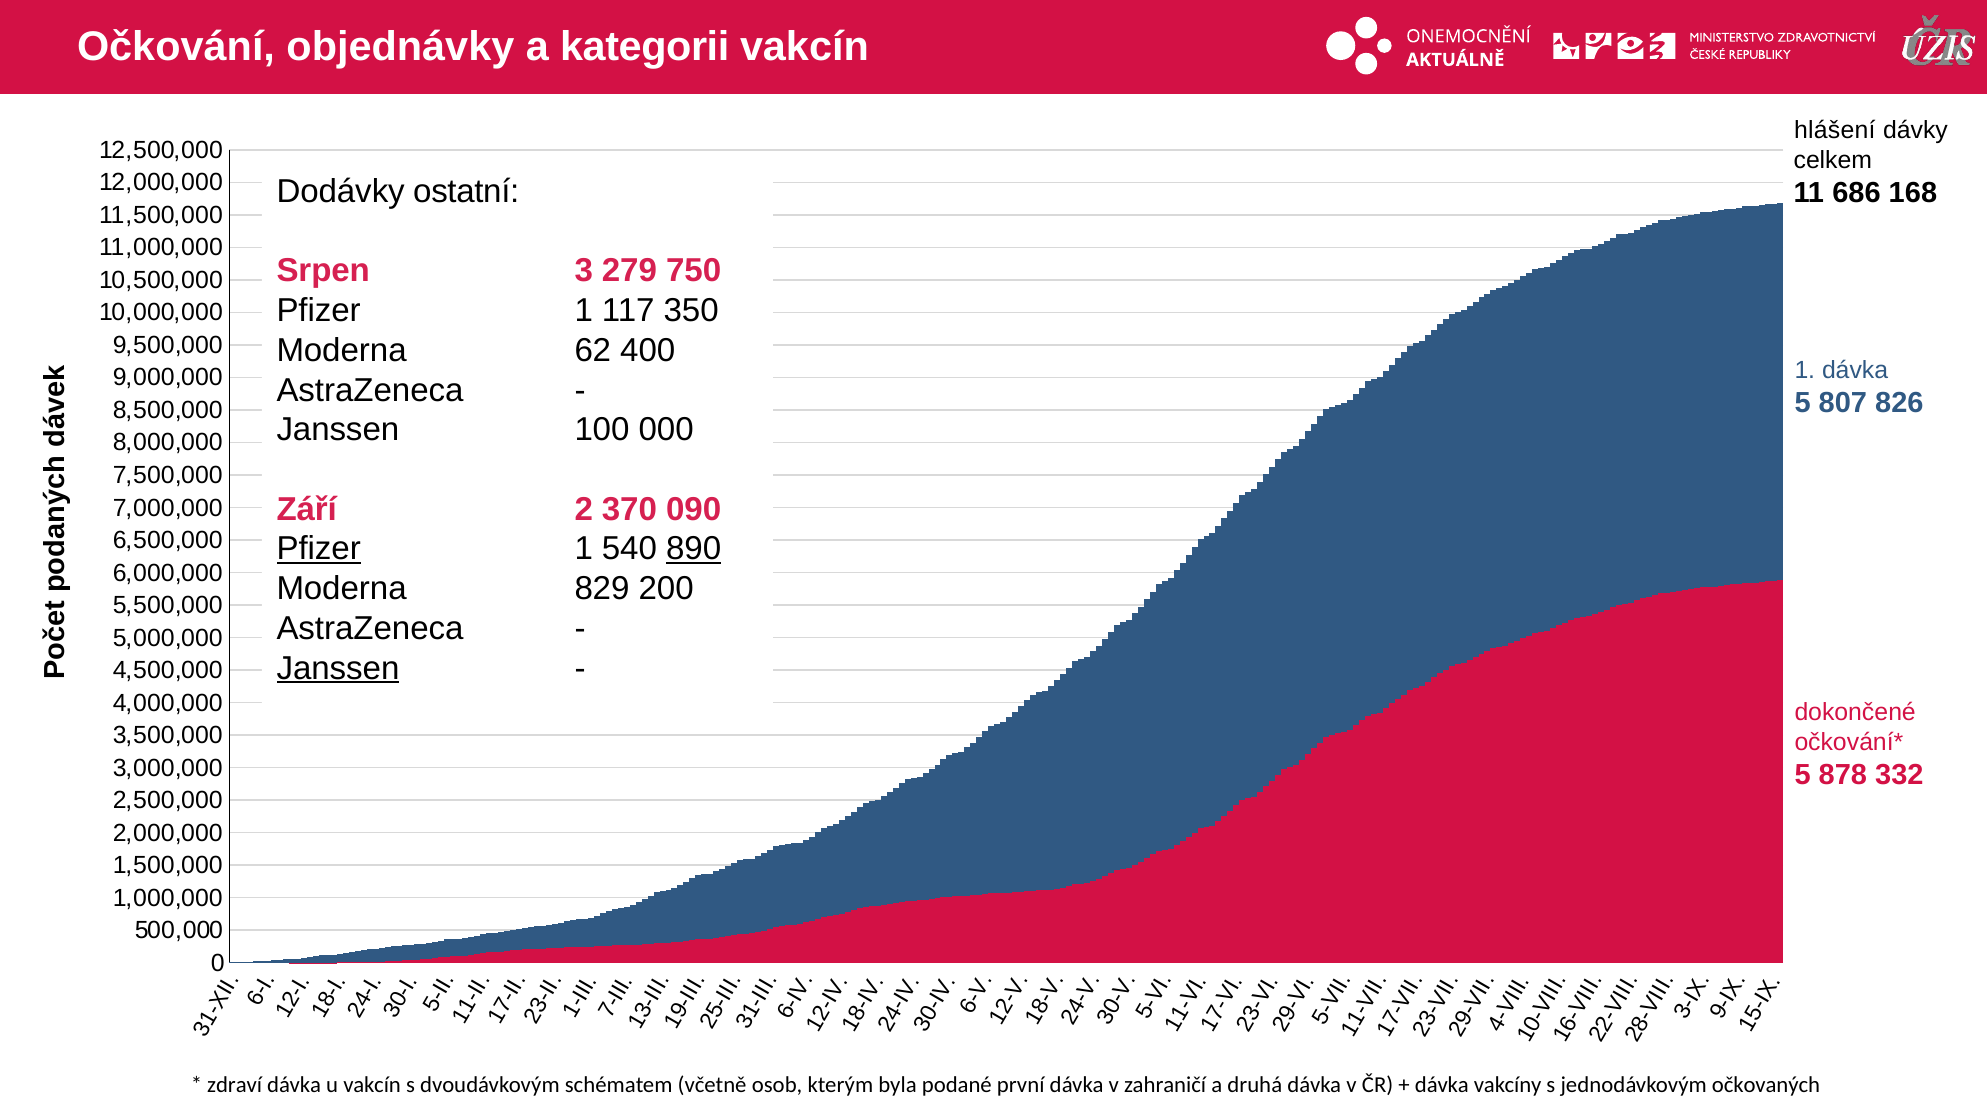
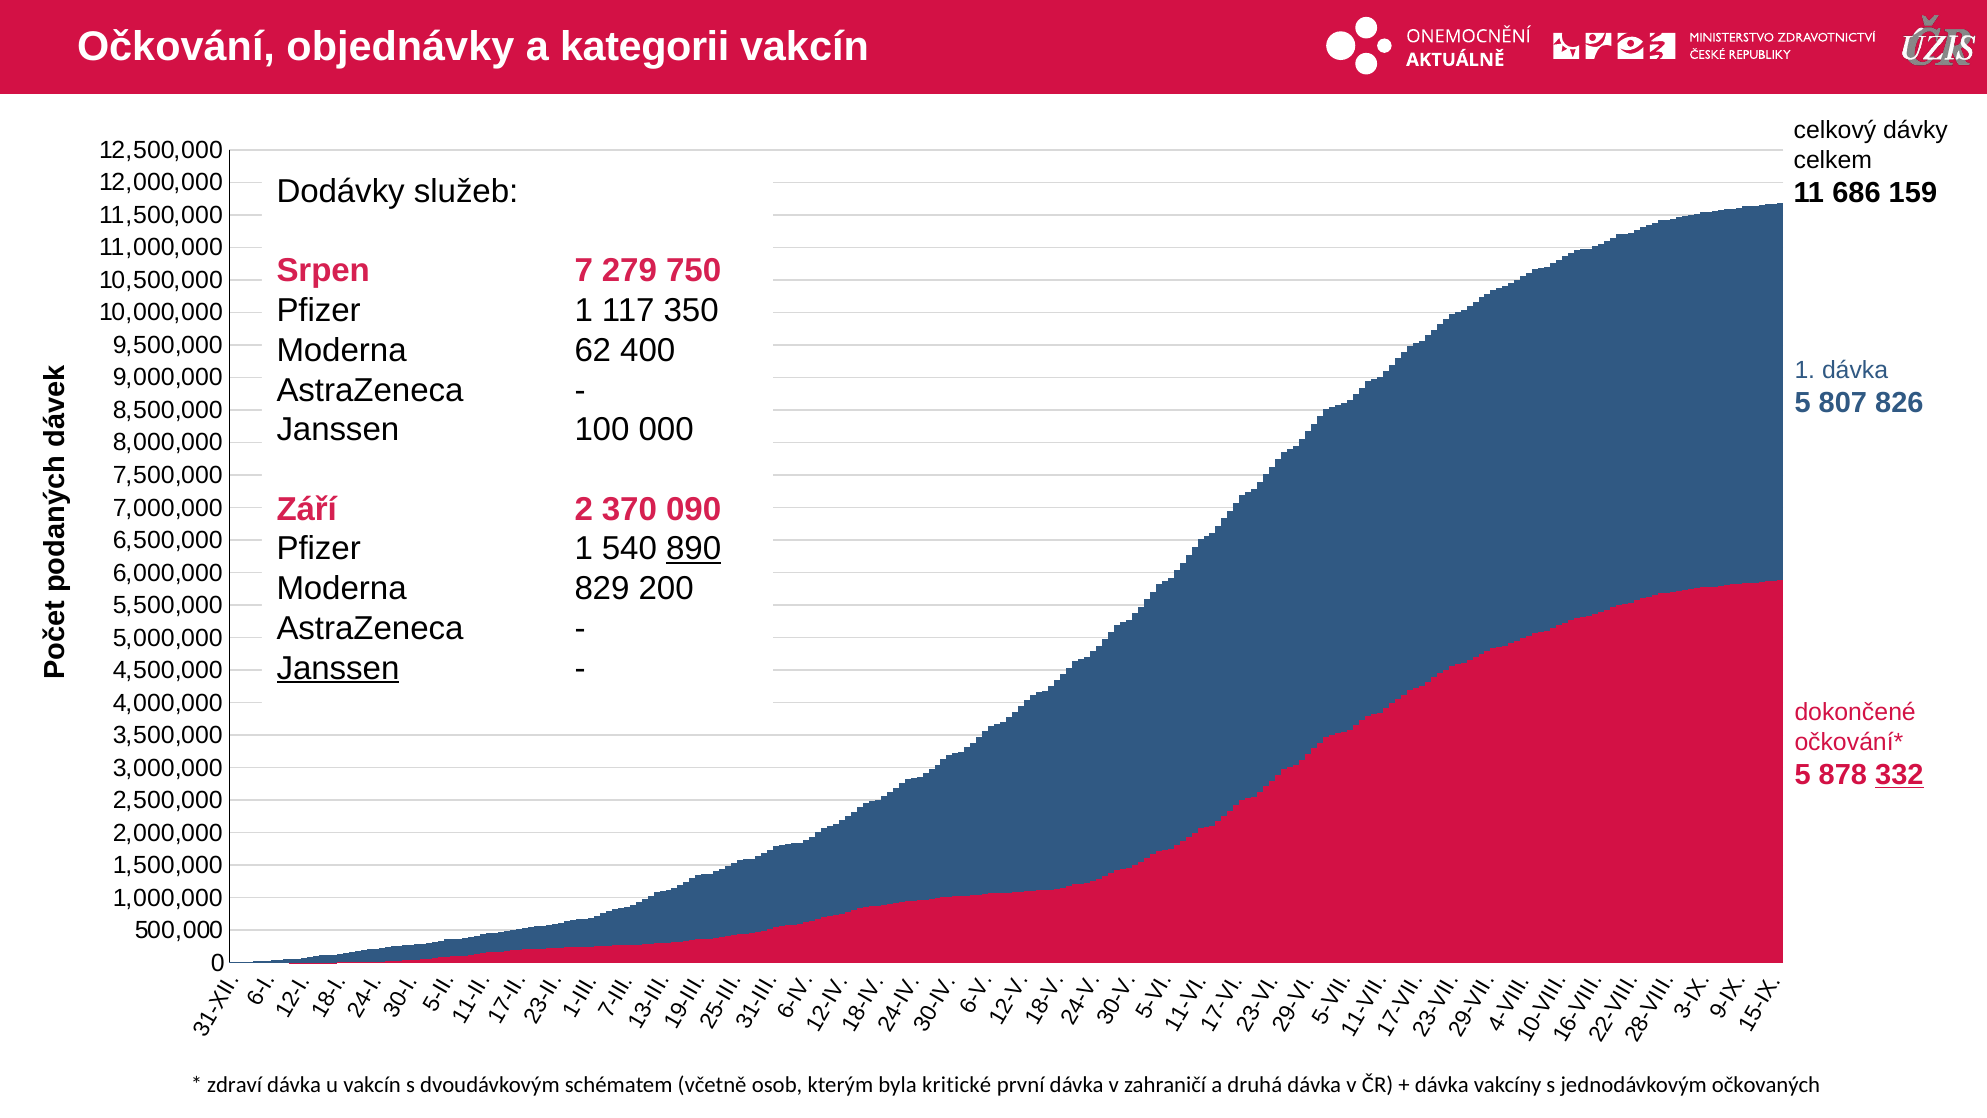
hlášení: hlášení -> celkový (1835, 131)
ostatní: ostatní -> služeb (466, 191)
168: 168 -> 159 (1913, 193)
Srpen 3: 3 -> 7 (584, 271)
Pfizer underline: present -> none (319, 549)
332 underline: none -> present (1899, 775)
podané: podané -> kritické (957, 1084)
